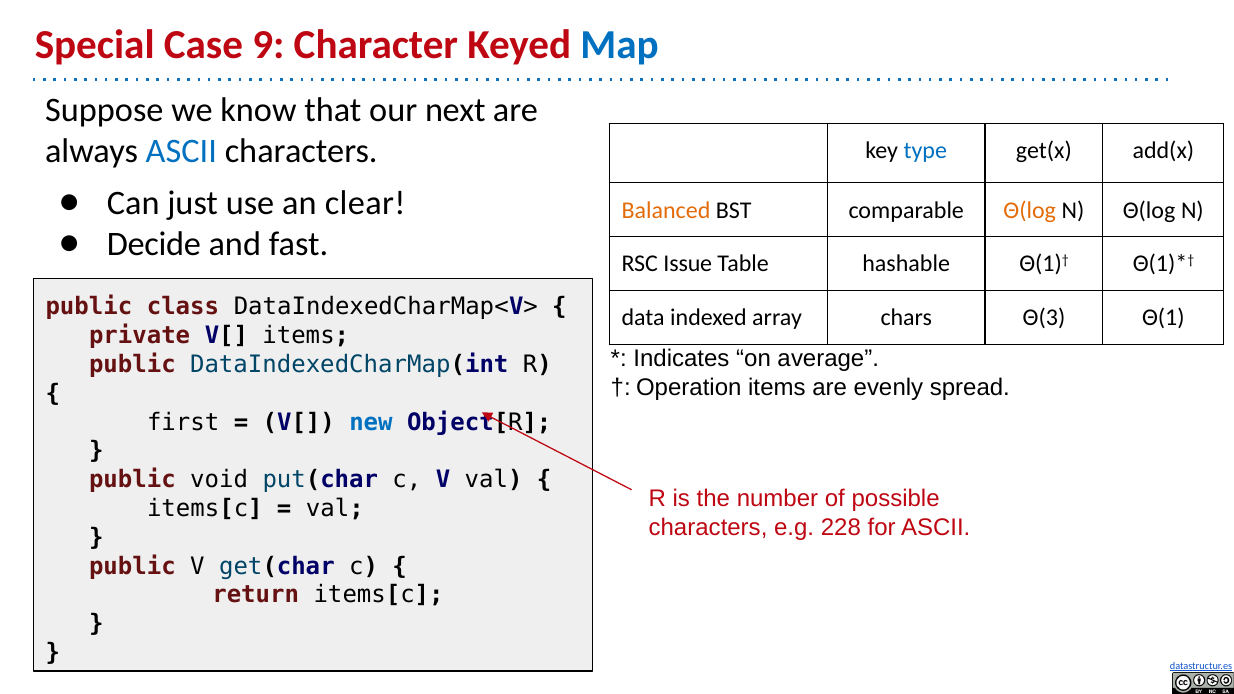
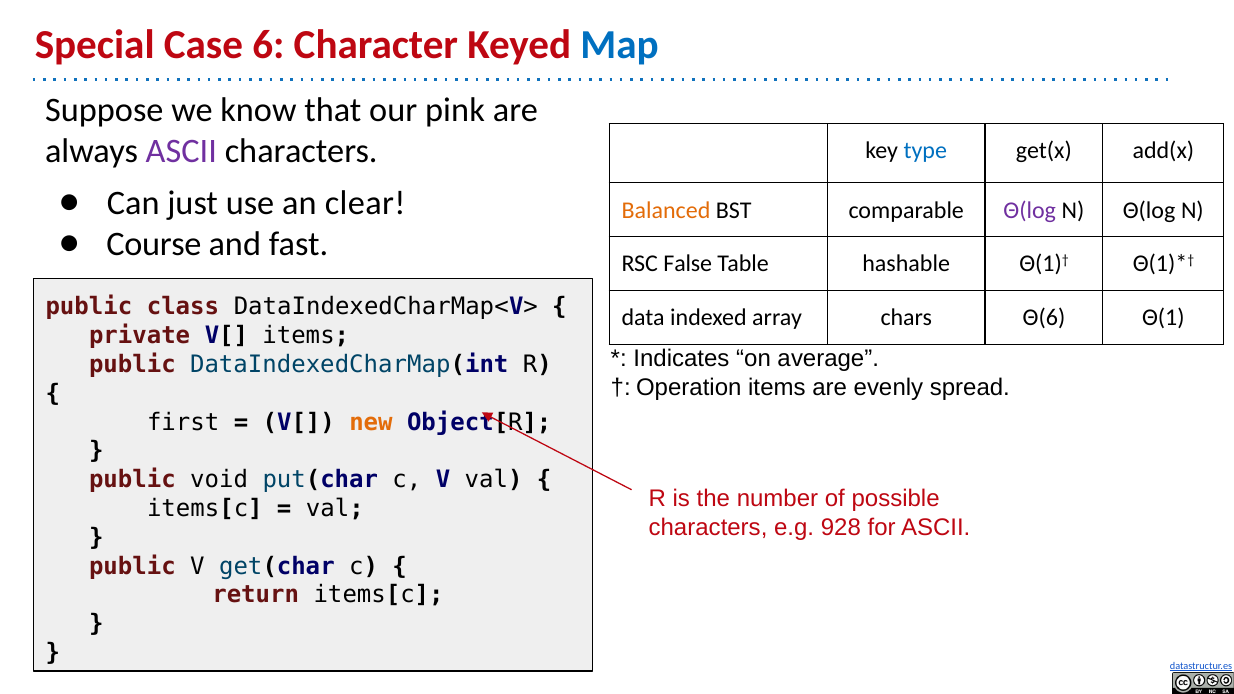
9: 9 -> 6 (268, 45)
next: next -> pink (455, 110)
ASCII colour: blue -> purple (181, 152)
Θ(log colour: orange -> purple (1030, 210)
Decide: Decide -> Course (154, 244)
Issue: Issue -> False (688, 264)
Θ(3: Θ(3 -> Θ(6 (1044, 318)
new colour: blue -> orange (371, 422)
228: 228 -> 928 (841, 527)
